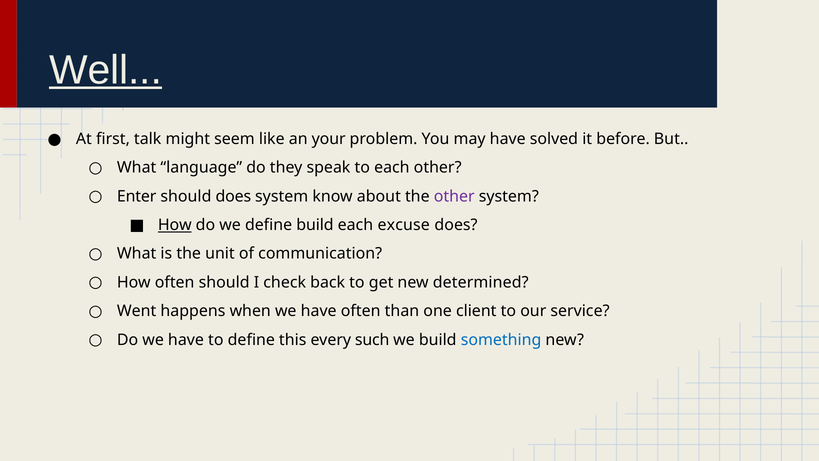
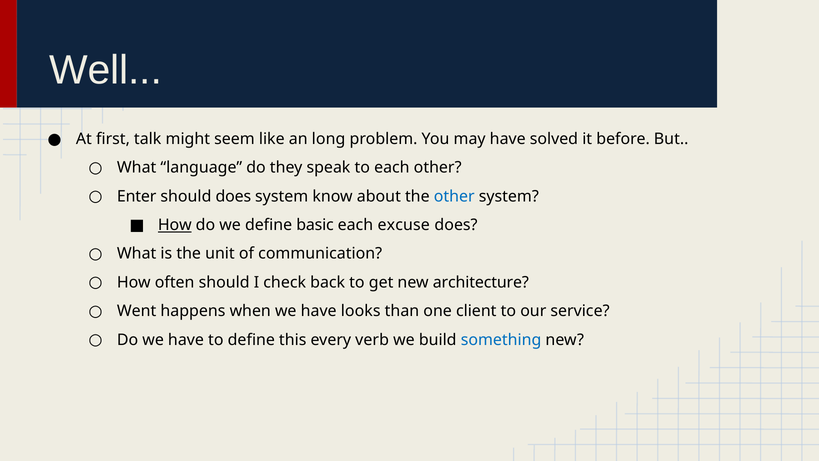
Well underline: present -> none (106, 70)
your: your -> long (329, 139)
other colour: purple -> blue (454, 196)
define build: build -> basic (315, 225)
determined: determined -> architecture (481, 282)
have often: often -> looks (361, 311)
such: such -> verb (372, 340)
